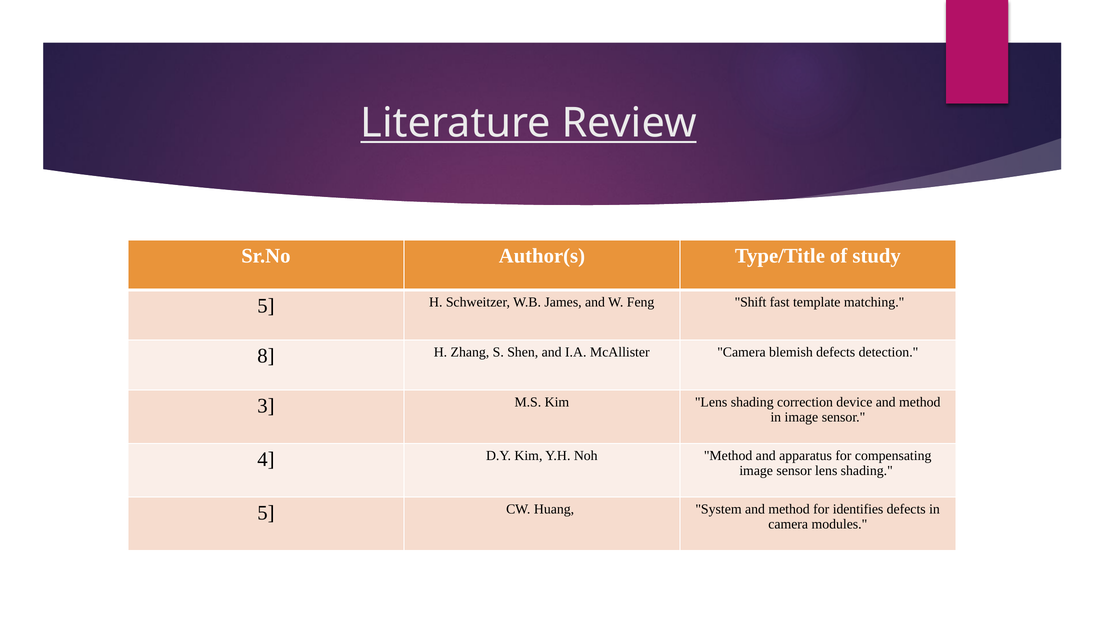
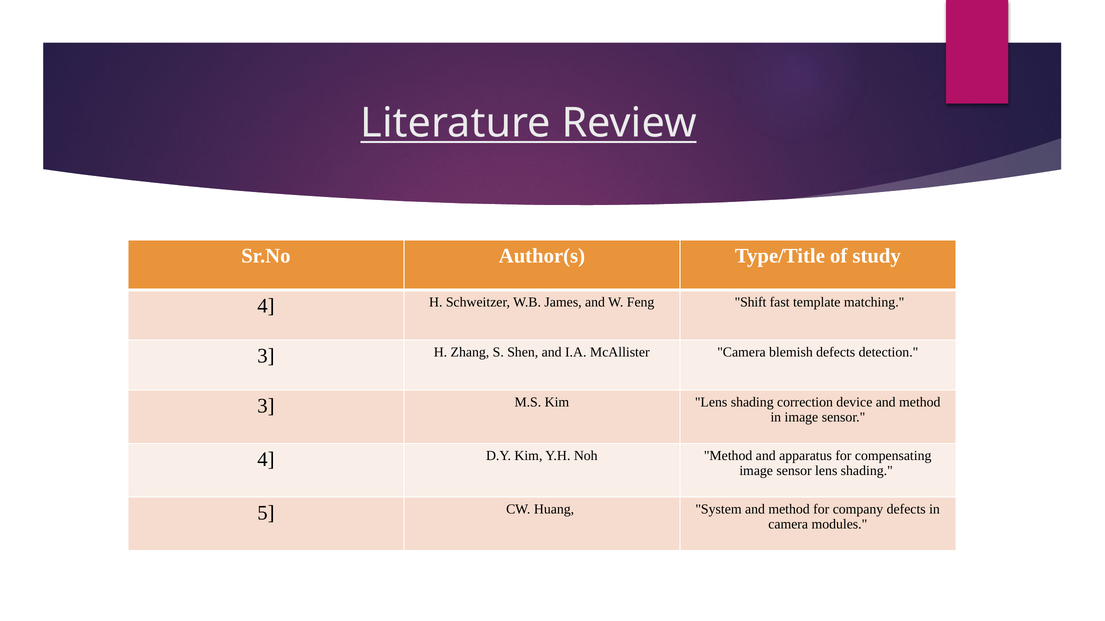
5: 5 -> 4 (266, 306)
8: 8 -> 3 (266, 356)
identifies: identifies -> company (858, 509)
